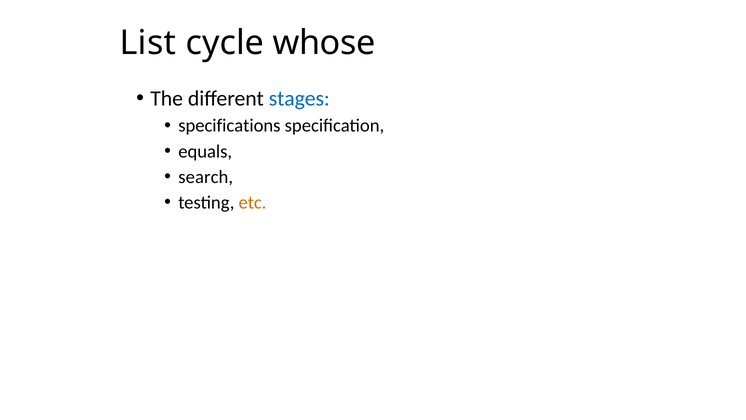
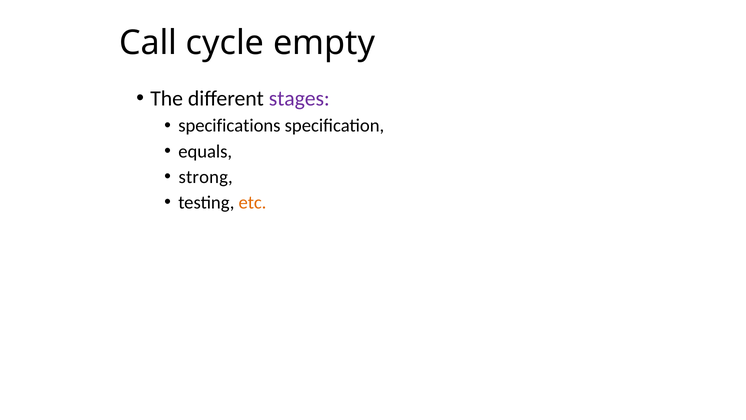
List: List -> Call (148, 43)
whose: whose -> empty (324, 43)
stages colour: blue -> purple (299, 98)
search: search -> strong (206, 177)
